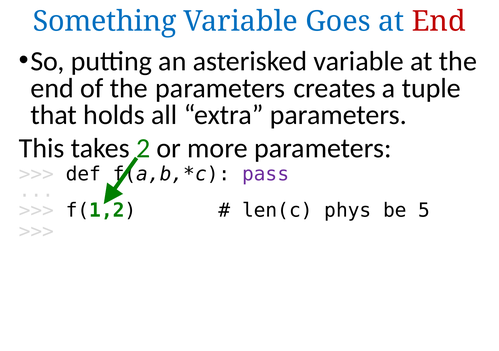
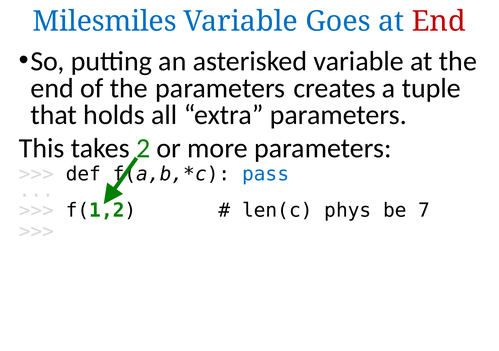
Something: Something -> Milesmiles (105, 22)
pass colour: purple -> blue (266, 174)
5: 5 -> 7 (424, 211)
